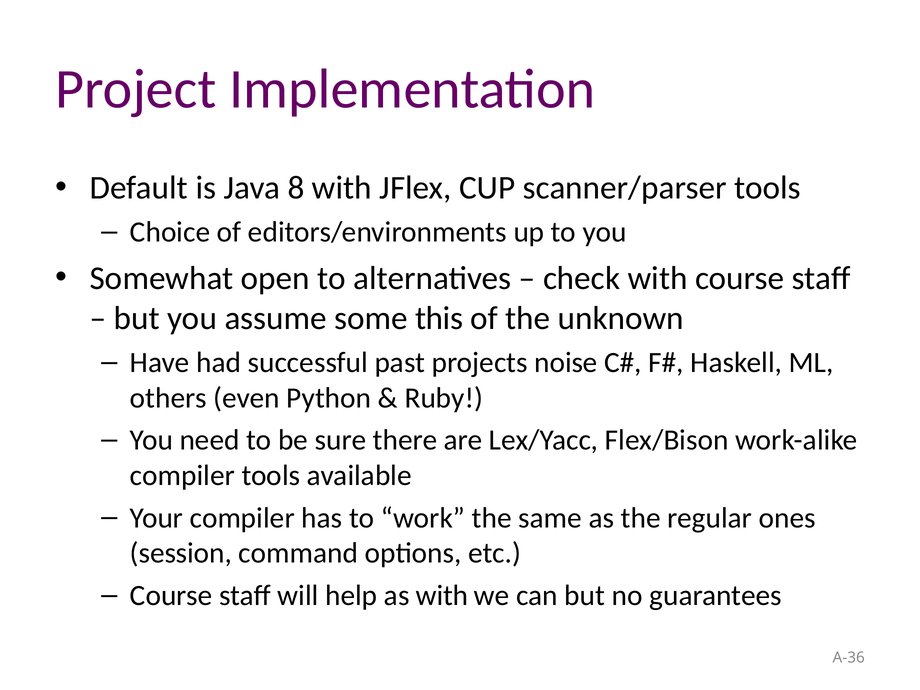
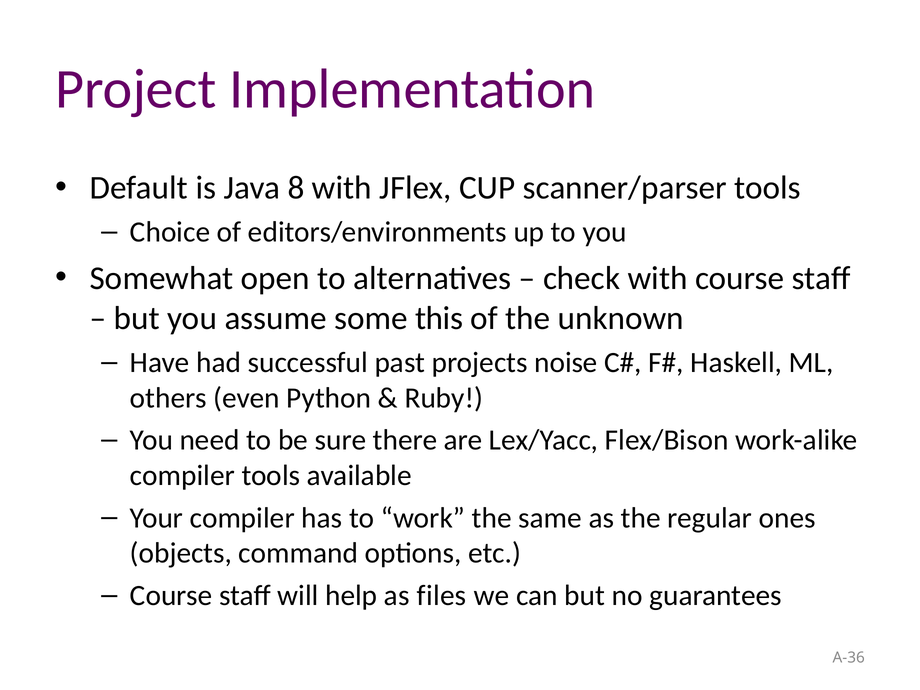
session: session -> objects (181, 553)
as with: with -> files (442, 596)
